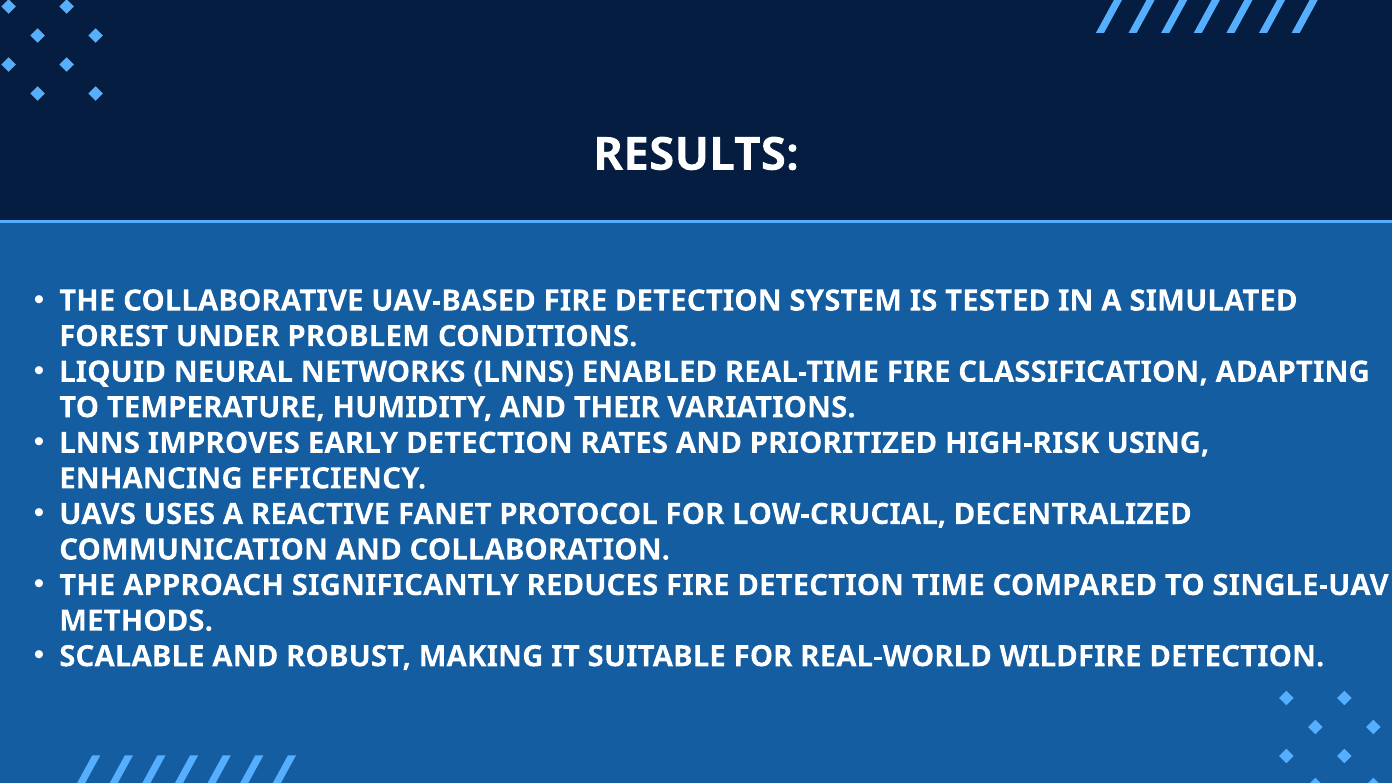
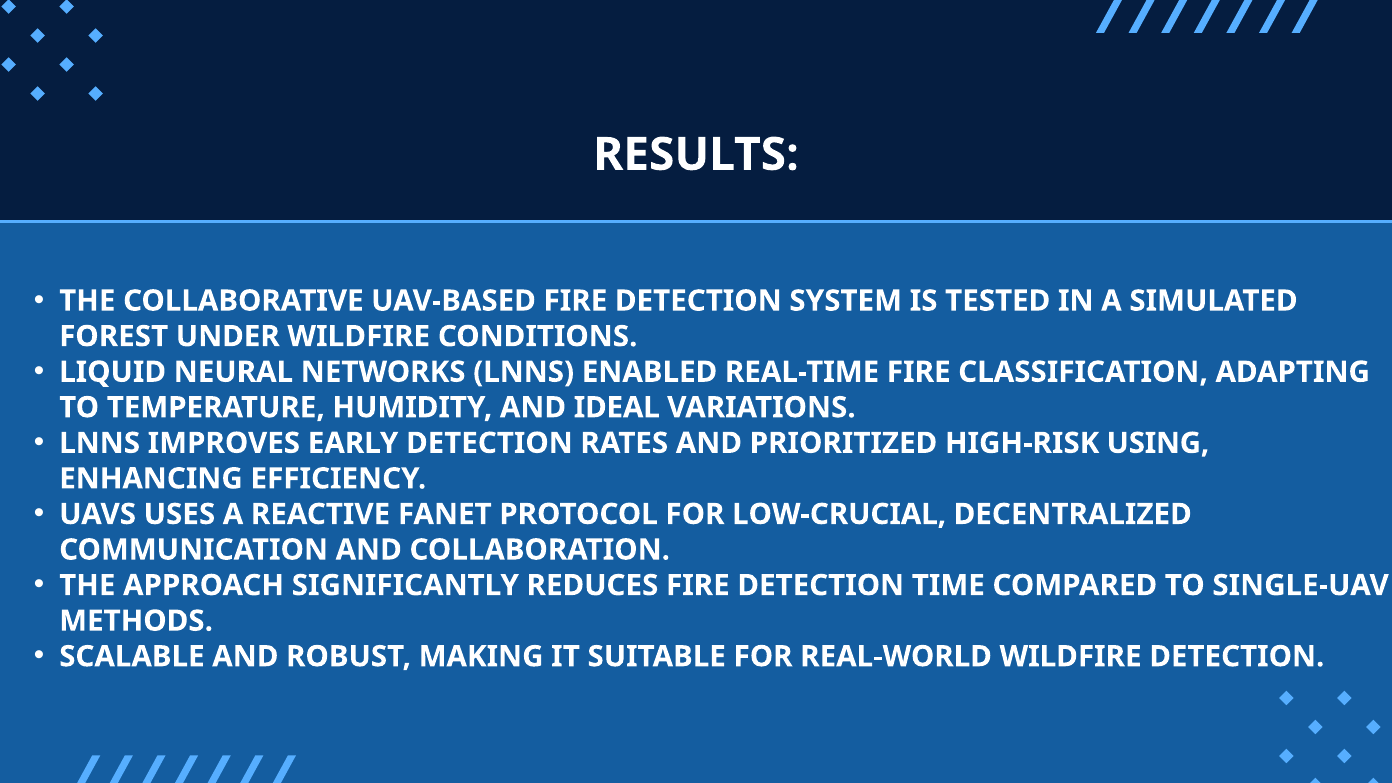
UNDER PROBLEM: PROBLEM -> WILDFIRE (359, 336)
THEIR: THEIR -> IDEAL (617, 408)
